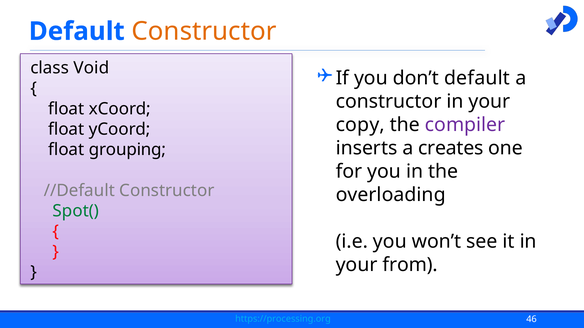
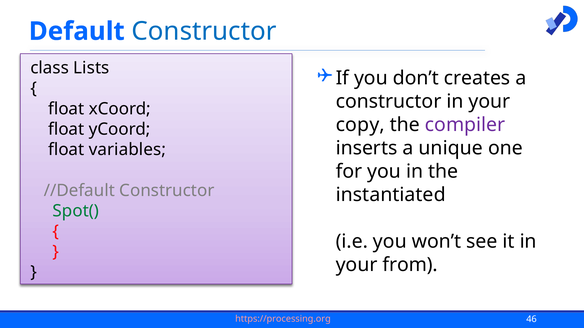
Constructor colour: orange -> blue (204, 31)
Void: Void -> Lists (91, 68)
don’t default: default -> creates (477, 78)
creates: creates -> unique (451, 148)
grouping: grouping -> variables (127, 150)
overloading: overloading -> instantiated (391, 195)
https://processing.org colour: light blue -> pink (283, 319)
